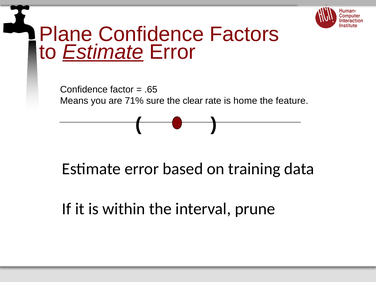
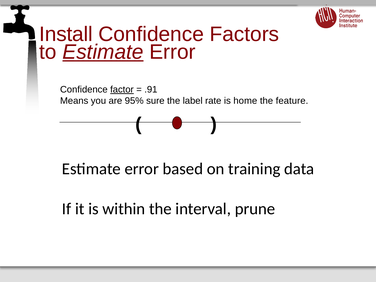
Plane: Plane -> Install (66, 34)
factor underline: none -> present (122, 90)
.65: .65 -> .91 (151, 90)
71%: 71% -> 95% (134, 101)
clear: clear -> label (193, 101)
